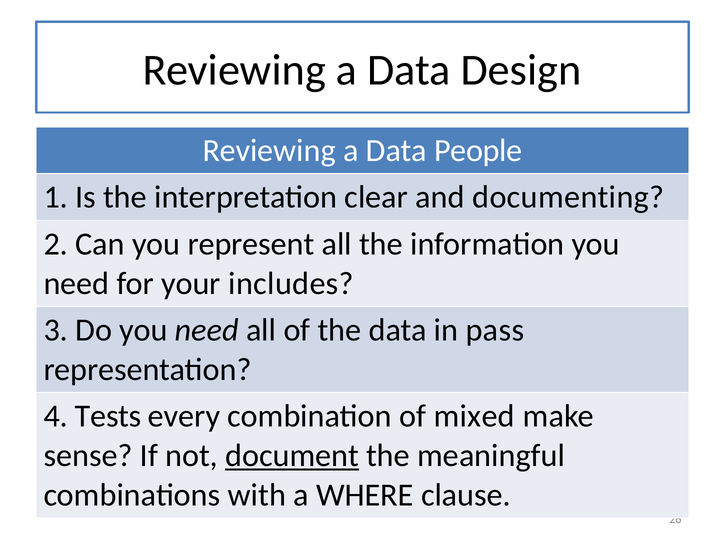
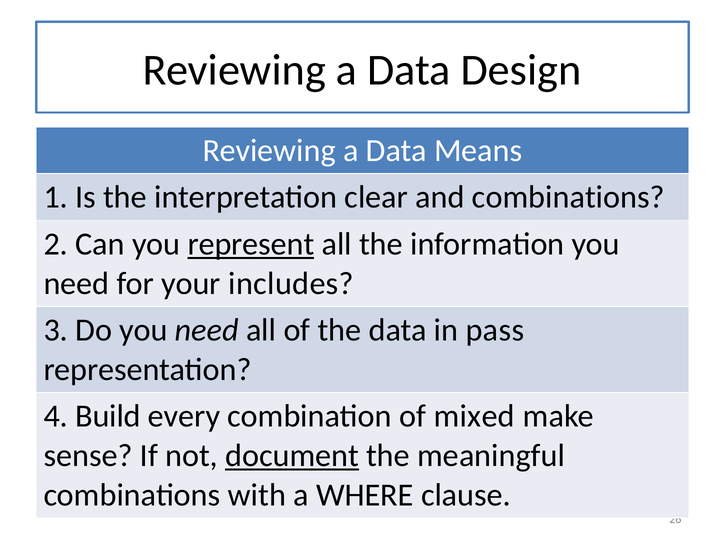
People: People -> Means (478, 151)
and documenting: documenting -> combinations (568, 197)
represent underline: none -> present (251, 244)
Tests: Tests -> Build (108, 416)
